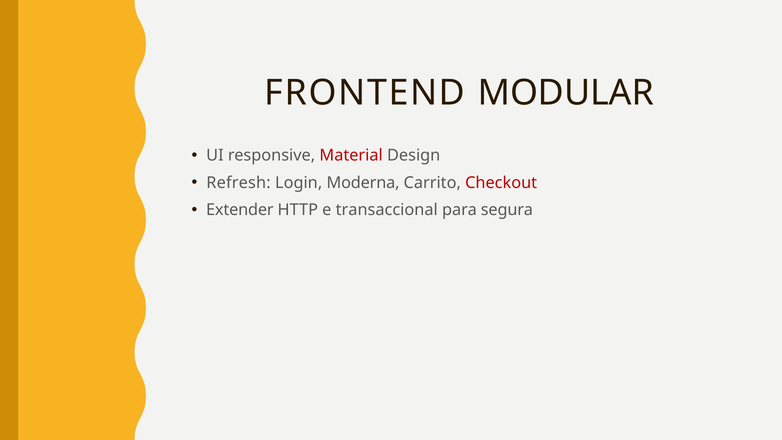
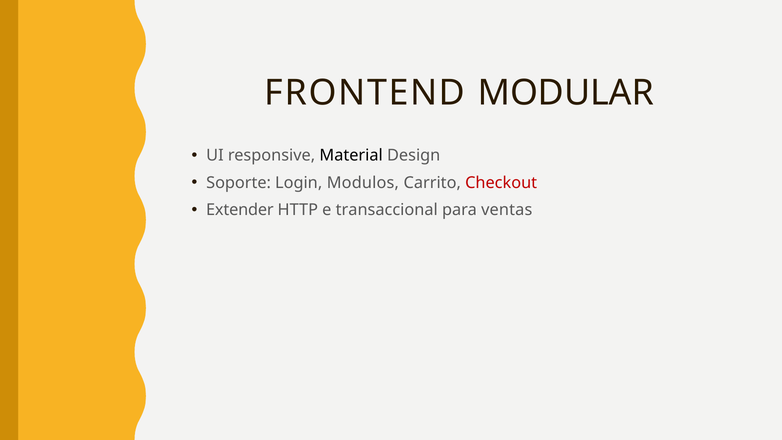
Material colour: red -> black (351, 156)
Refresh: Refresh -> Soporte (239, 183)
Moderna: Moderna -> Modulos (363, 183)
segura: segura -> ventas (507, 210)
